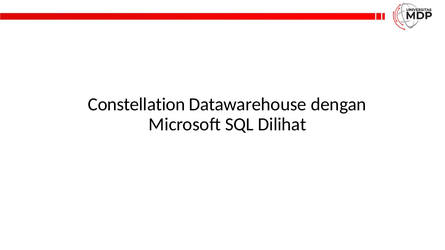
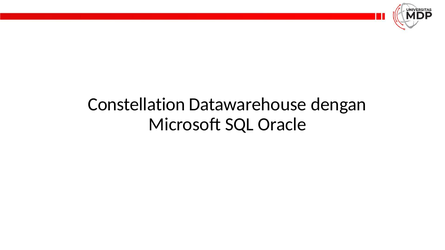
Dilihat: Dilihat -> Oracle (282, 125)
